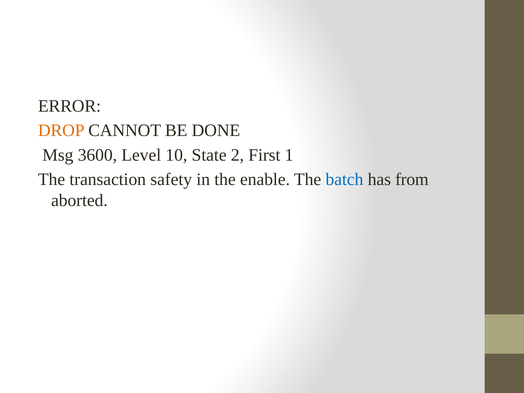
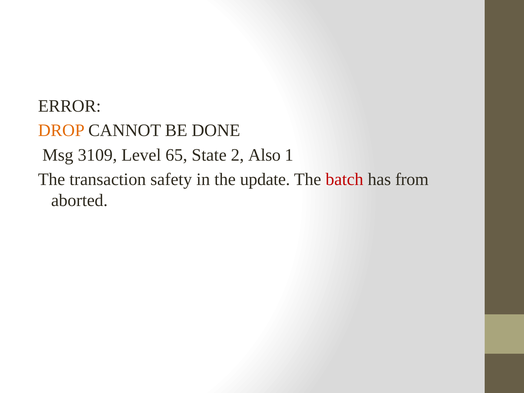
3600: 3600 -> 3109 (97, 155)
10: 10 -> 65 (176, 155)
First: First -> Also (264, 155)
enable: enable -> update (265, 179)
batch colour: blue -> red (344, 179)
